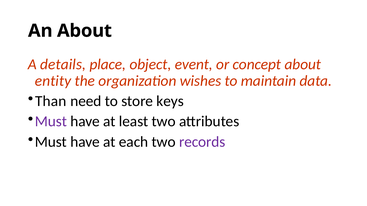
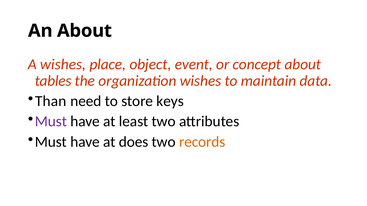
A details: details -> wishes (63, 64)
entity: entity -> tables (53, 81)
each: each -> does (134, 142)
records colour: purple -> orange (202, 142)
